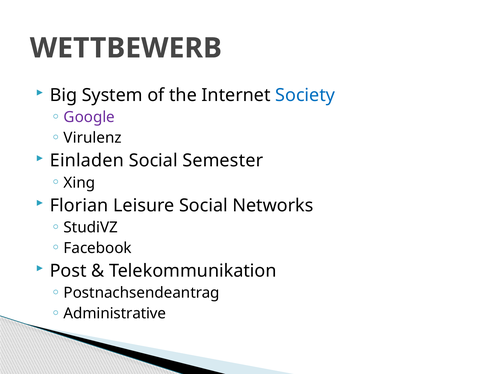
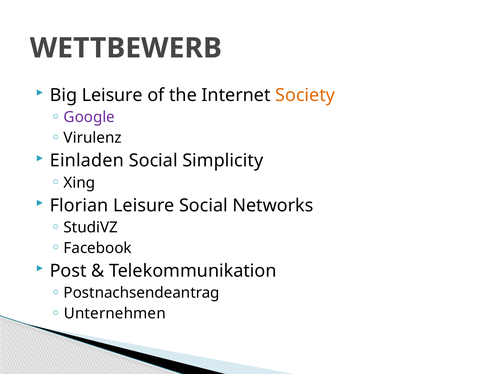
Big System: System -> Leisure (112, 95)
Society colour: blue -> orange (305, 95)
Semester: Semester -> Simplicity (223, 160)
Administrative: Administrative -> Unternehmen (115, 313)
